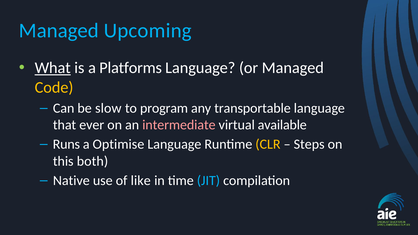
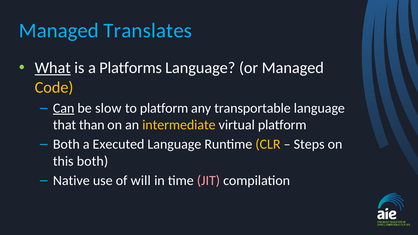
Upcoming: Upcoming -> Translates (148, 30)
Can underline: none -> present (64, 108)
to program: program -> platform (164, 108)
ever: ever -> than (92, 125)
intermediate colour: pink -> yellow (179, 125)
virtual available: available -> platform (282, 125)
Runs: Runs -> Both (66, 144)
Optimise: Optimise -> Executed (119, 144)
like: like -> will (141, 181)
JIT colour: light blue -> pink (208, 181)
